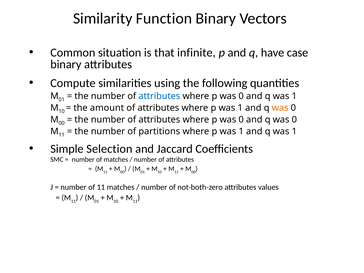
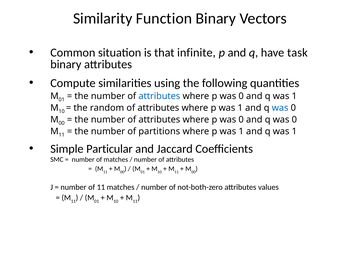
case: case -> task (297, 53)
amount: amount -> random (107, 108)
was colour: orange -> blue (280, 108)
Selection: Selection -> Particular (109, 149)
